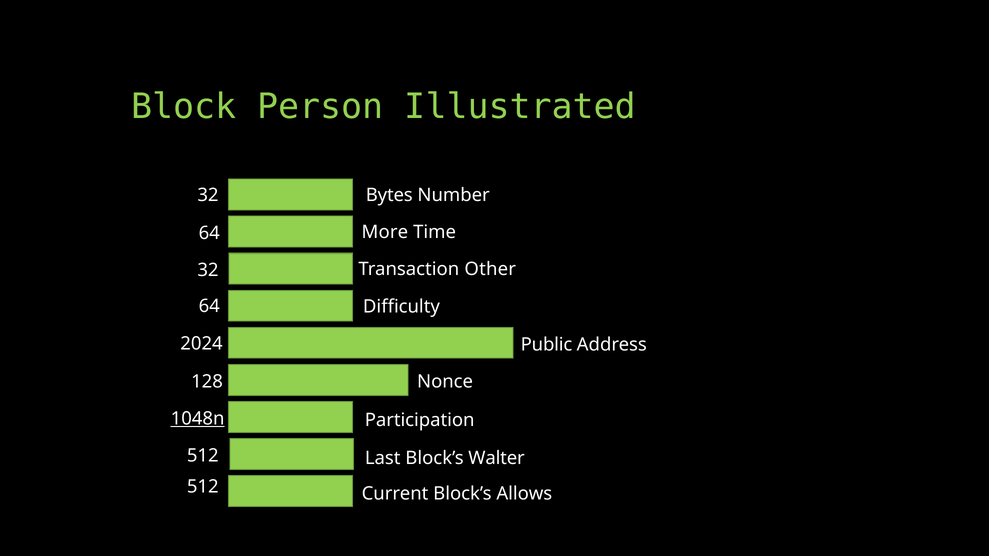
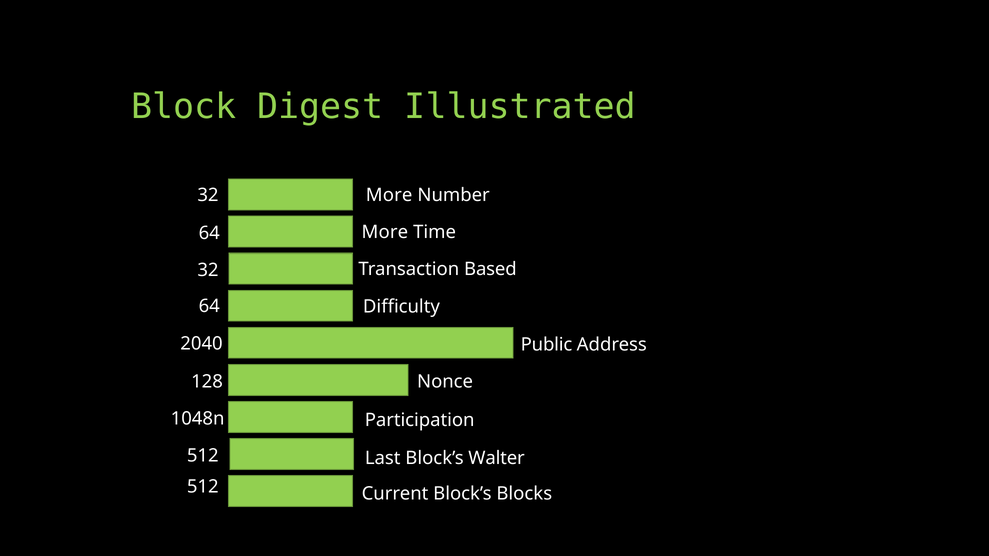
Person: Person -> Digest (320, 107)
Bytes: Bytes -> More (389, 195)
Other: Other -> Based (490, 269)
2024: 2024 -> 2040 (202, 344)
1048n underline: present -> none (198, 419)
Allows: Allows -> Blocks (524, 494)
